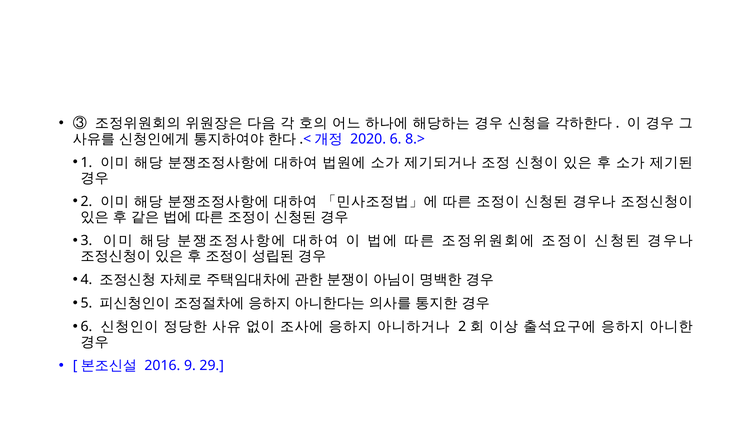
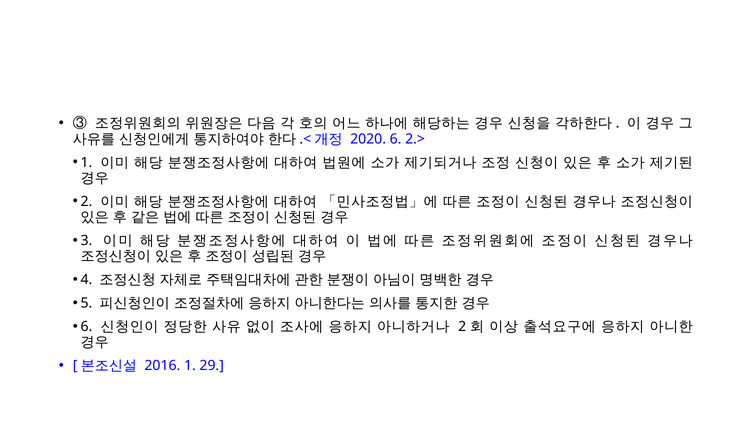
8.>: 8.> -> 2.> (415, 139)
2016 9: 9 -> 1 (190, 366)
